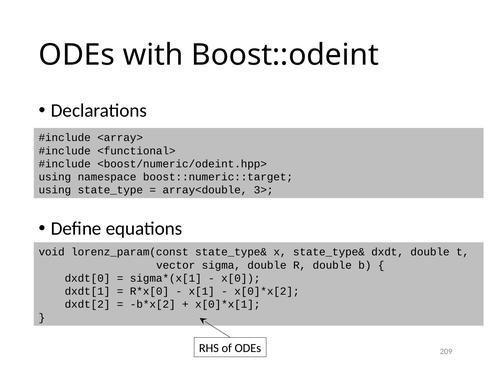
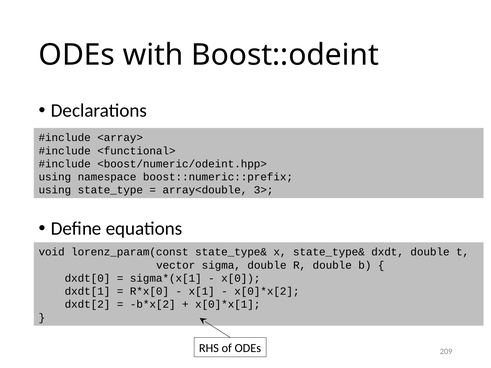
boost::numeric::target: boost::numeric::target -> boost::numeric::prefix (218, 177)
